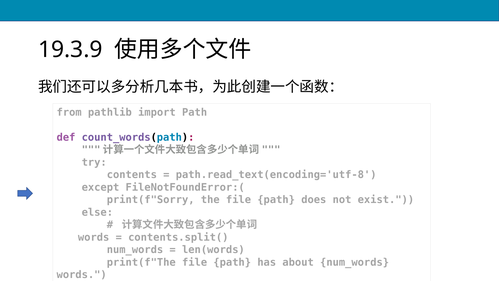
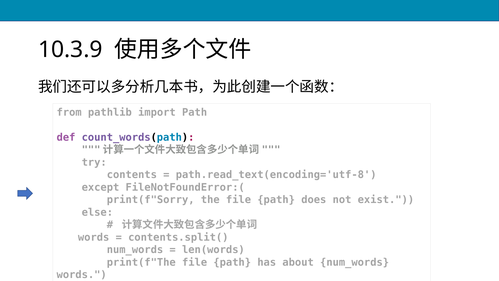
19.3.9: 19.3.9 -> 10.3.9 (70, 49)
